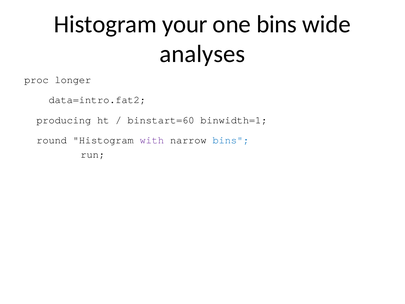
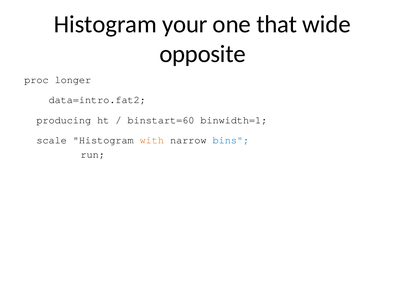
one bins: bins -> that (277, 24)
analyses: analyses -> opposite (203, 54)
round: round -> scale (52, 140)
with colour: purple -> orange (152, 140)
